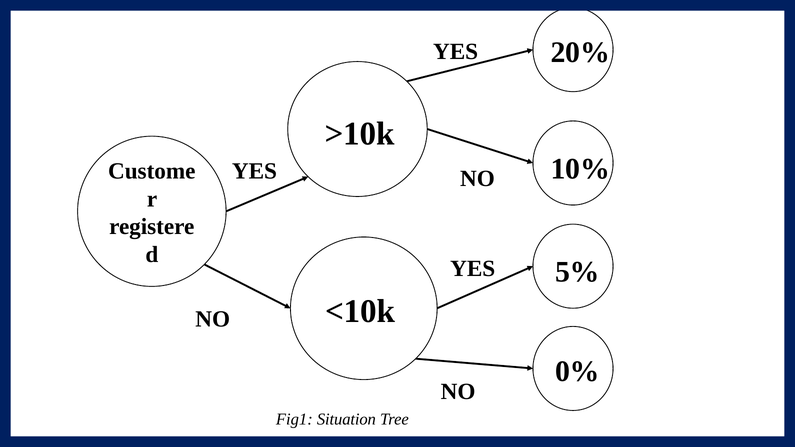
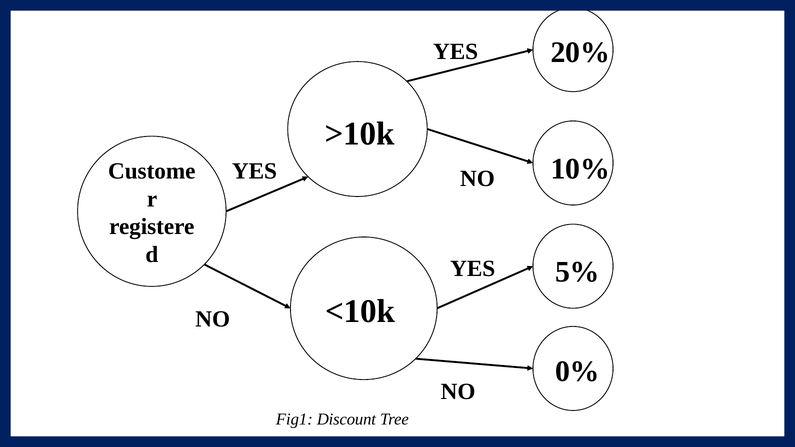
Situation: Situation -> Discount (346, 419)
